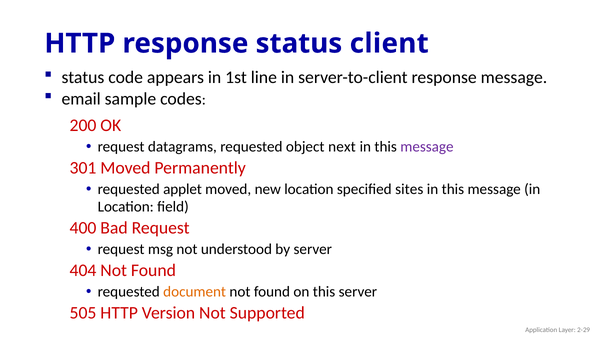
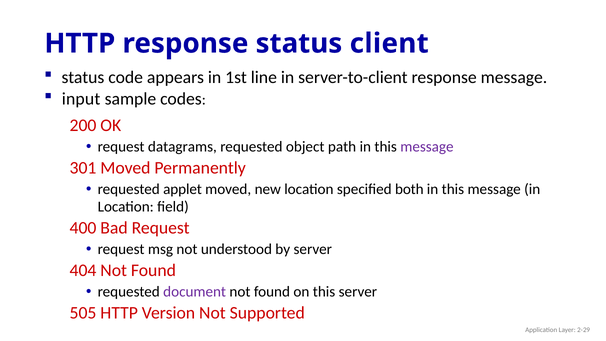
email: email -> input (81, 99)
next: next -> path (342, 147)
sites: sites -> both (409, 189)
document colour: orange -> purple (195, 291)
